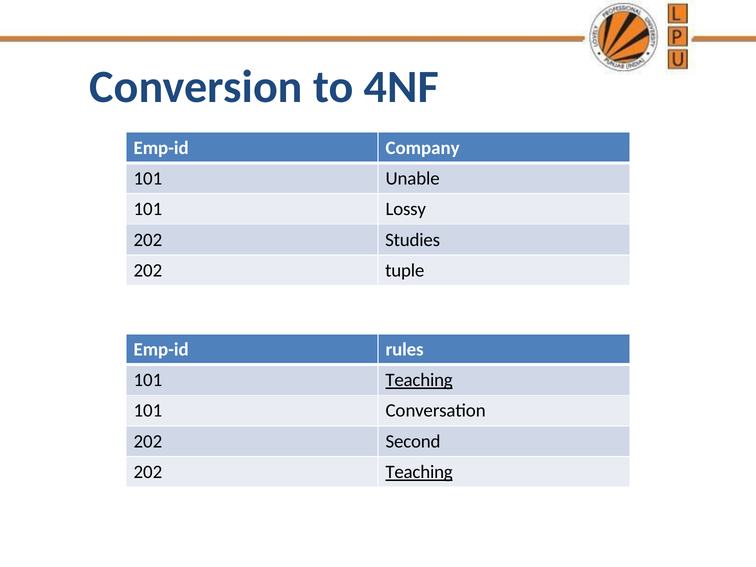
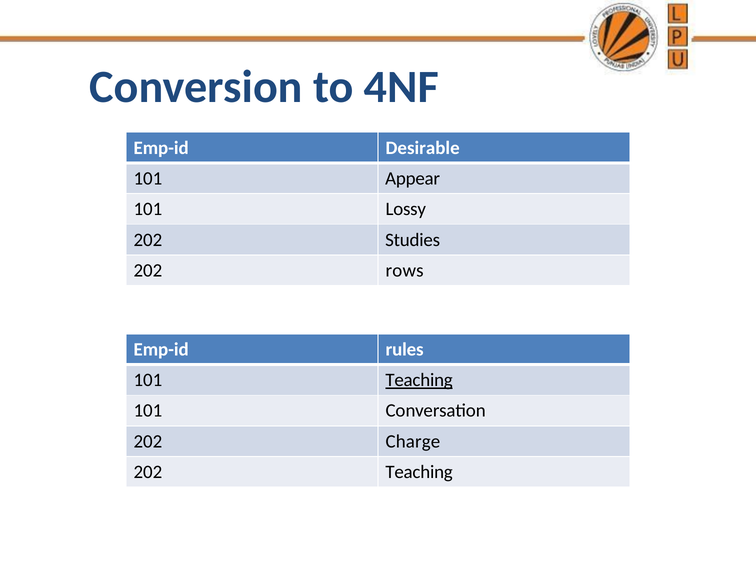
Company: Company -> Desirable (423, 148)
Unable: Unable -> Appear (413, 179)
tuple: tuple -> rows (405, 270)
Second: Second -> Charge (413, 441)
Teaching underline: present -> none (419, 472)
